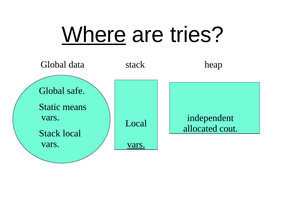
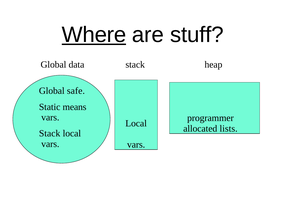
tries: tries -> stuff (197, 35)
independent: independent -> programmer (210, 118)
cout: cout -> lists (229, 128)
vars underline: present -> none (136, 144)
